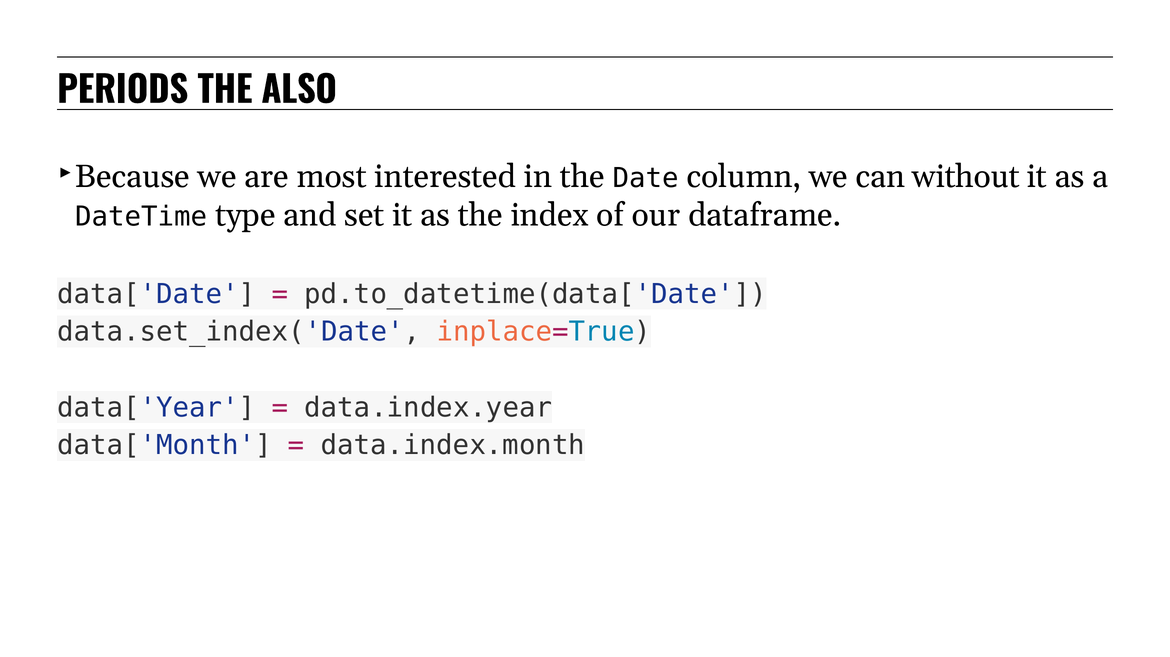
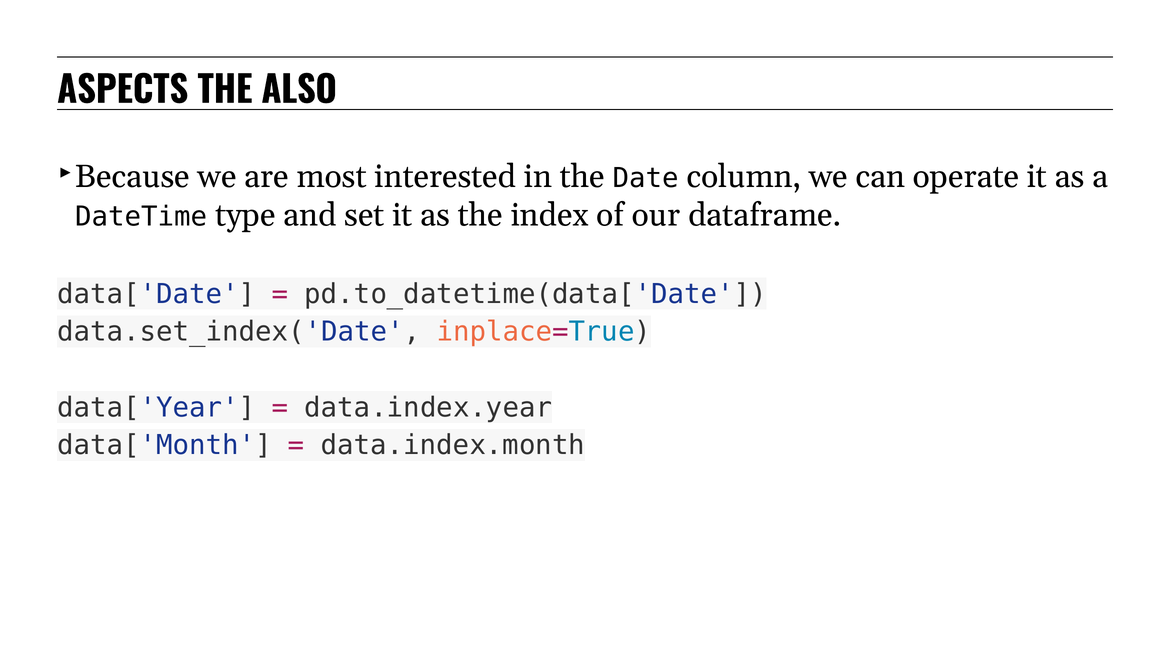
PERIODS: PERIODS -> ASPECTS (123, 91)
without: without -> operate (966, 177)
